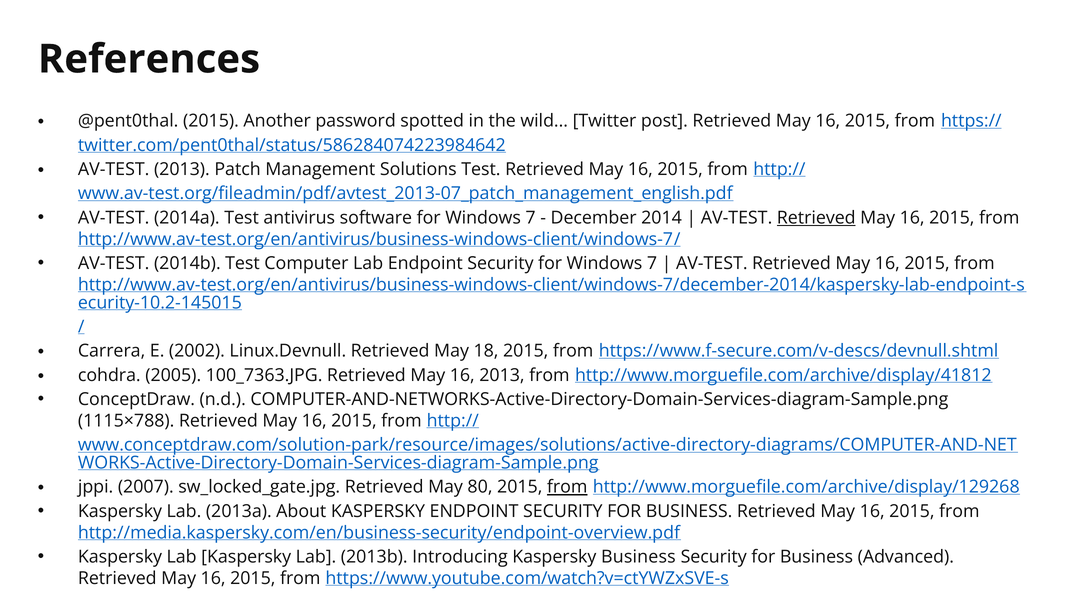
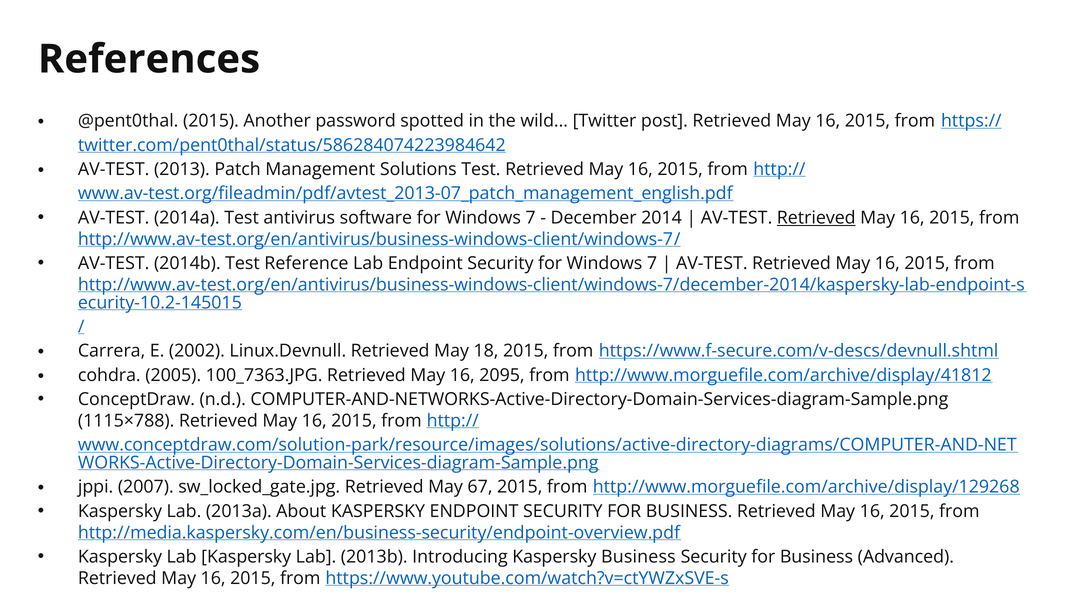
Computer: Computer -> Reference (306, 264)
16 2013: 2013 -> 2095 (502, 376)
80: 80 -> 67 (480, 487)
from underline: present -> none (567, 487)
